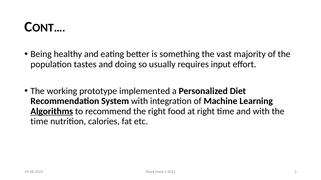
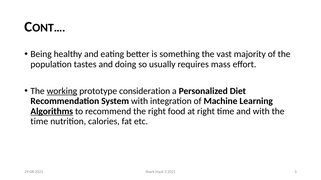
input: input -> mass (221, 64)
working underline: none -> present (62, 91)
implemented: implemented -> consideration (145, 91)
